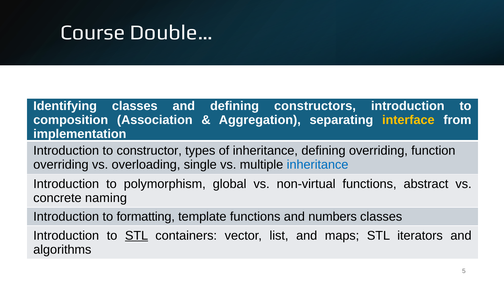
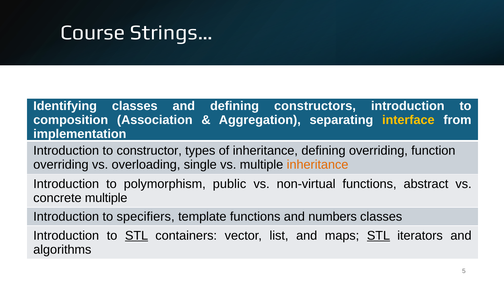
Double…: Double… -> Strings… (171, 32)
inheritance colour: blue -> orange (318, 164)
global: global -> public (230, 184)
concrete naming: naming -> multiple (106, 198)
formatting: formatting -> specifiers (146, 216)
STL underline: none -> present (378, 235)
